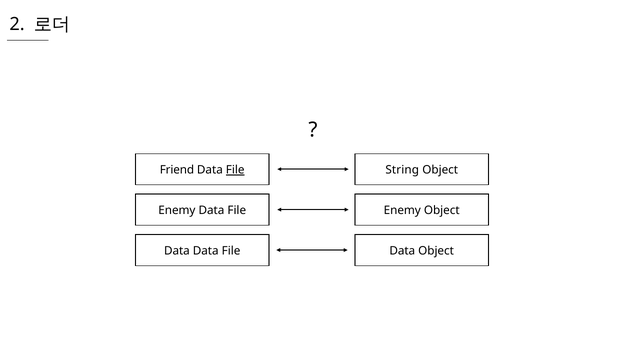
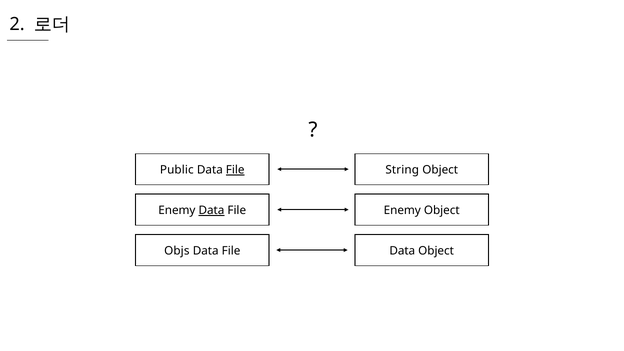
Friend: Friend -> Public (177, 170)
Data underline: none -> present (211, 210)
Data: Data -> Objs (177, 251)
